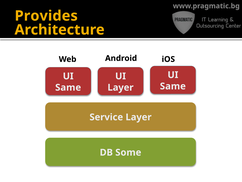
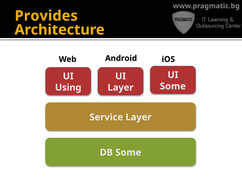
Same: Same -> Some (173, 86)
Same: Same -> Using (68, 87)
